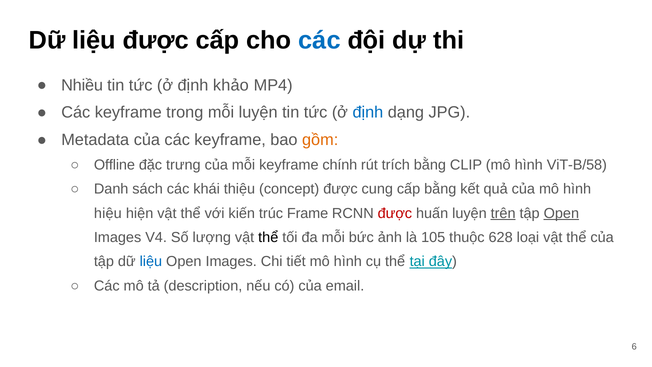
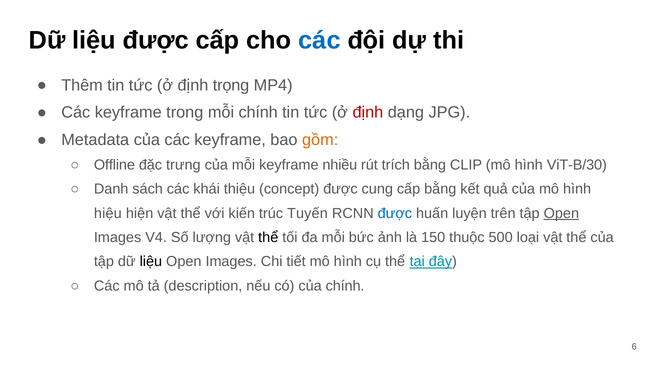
Nhiều: Nhiều -> Thêm (82, 85)
khảo: khảo -> trọng (231, 85)
mỗi luyện: luyện -> chính (258, 112)
định colour: blue -> red (368, 112)
chính: chính -> nhiều (340, 165)
ViT-B/58: ViT-B/58 -> ViT-B/30 (577, 165)
Frame: Frame -> Tuyến (307, 213)
được colour: red -> blue (395, 213)
trên underline: present -> none (503, 213)
105: 105 -> 150 (433, 237)
628: 628 -> 500 (501, 237)
liệu colour: blue -> black (151, 261)
của email: email -> chính (345, 286)
